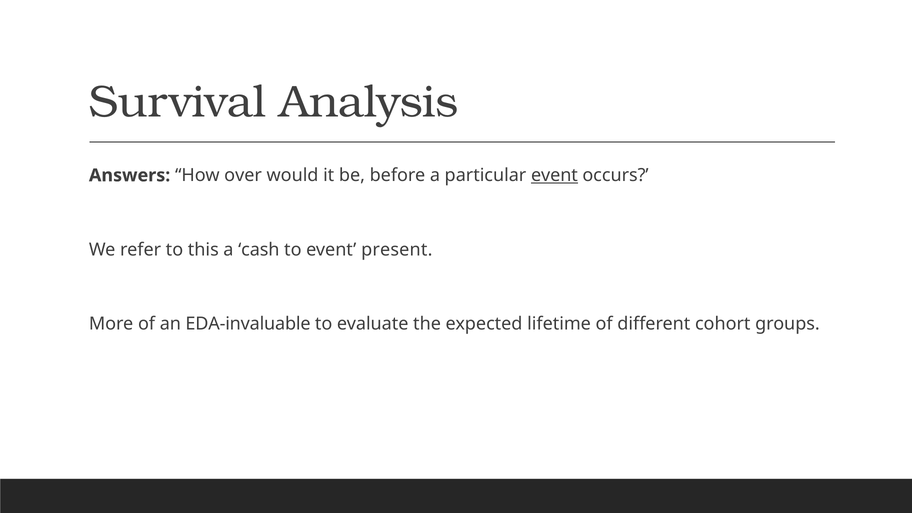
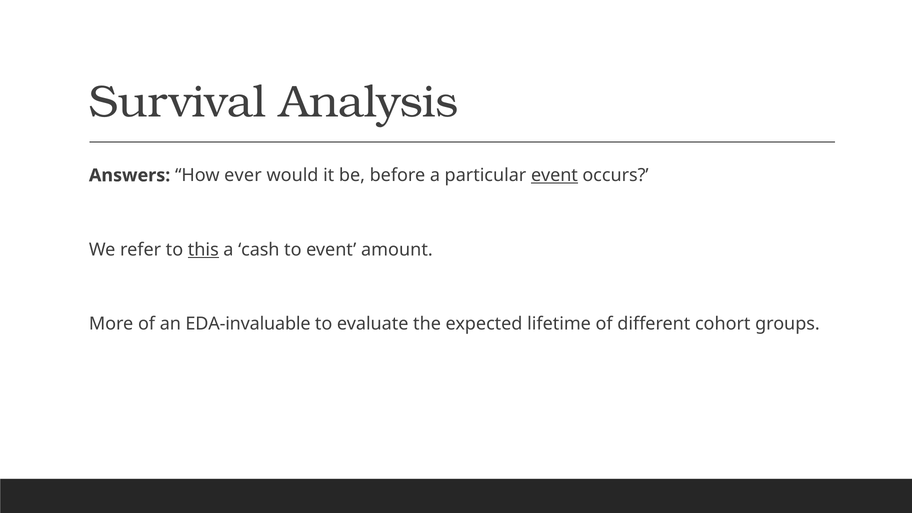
over: over -> ever (243, 175)
this underline: none -> present (203, 250)
present: present -> amount (397, 250)
